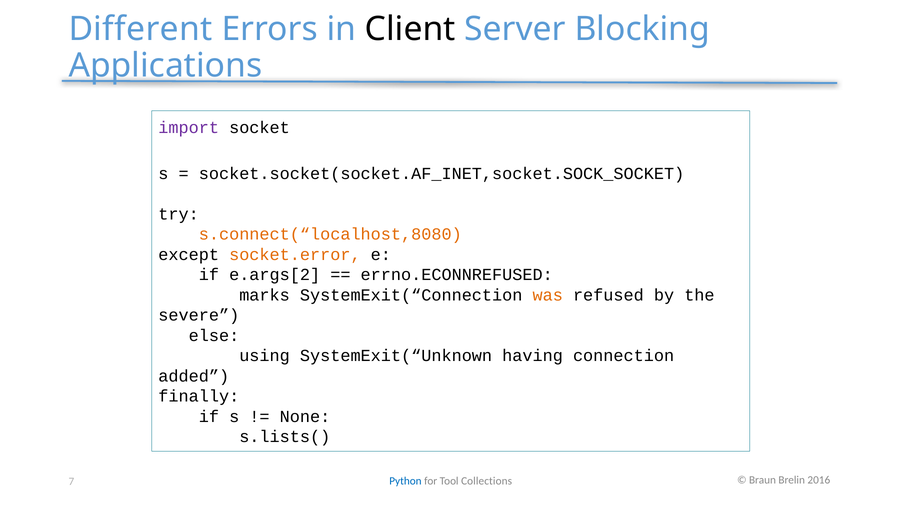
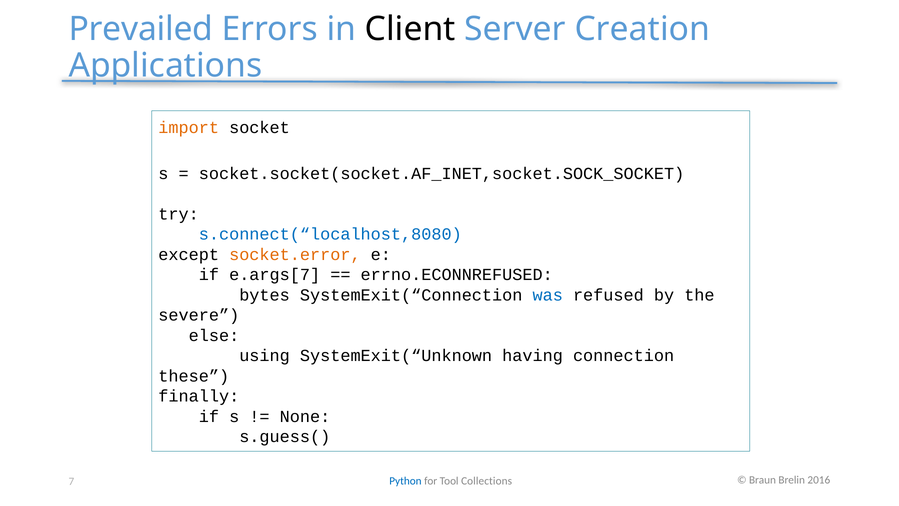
Different: Different -> Prevailed (141, 29)
Blocking: Blocking -> Creation (642, 29)
import colour: purple -> orange (189, 128)
s.connect(“localhost,8080 colour: orange -> blue (330, 234)
e.args[2: e.args[2 -> e.args[7 (275, 275)
marks: marks -> bytes (265, 295)
was colour: orange -> blue (548, 295)
added: added -> these (194, 376)
s.lists(: s.lists( -> s.guess( (285, 437)
